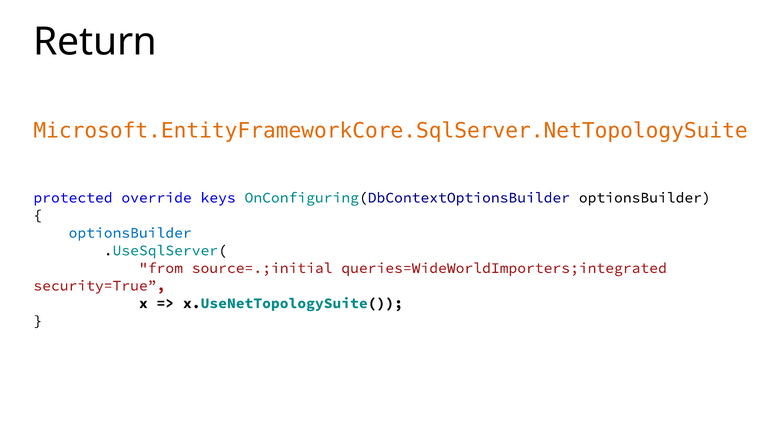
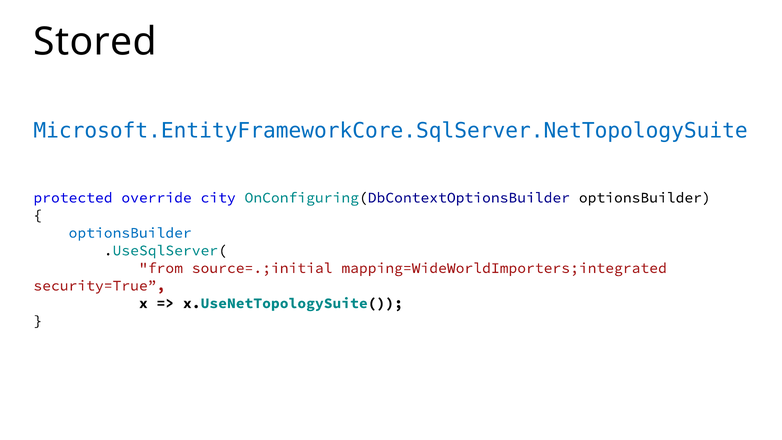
Return: Return -> Stored (95, 42)
Microsoft.EntityFrameworkCore.SqlServer.NetTopologySuite colour: orange -> blue (391, 131)
keys: keys -> city (218, 198)
queries=WideWorldImporters;integrated: queries=WideWorldImporters;integrated -> mapping=WideWorldImporters;integrated (504, 268)
